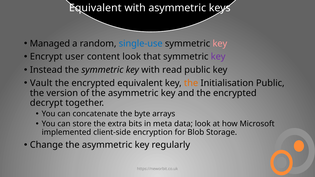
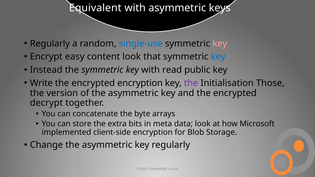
Managed: Managed -> Regularly (50, 44)
user: user -> easy (75, 57)
key colour: purple -> blue (218, 57)
Vault: Vault -> Write (41, 83)
encrypted equivalent: equivalent -> encryption (140, 83)
the colour: orange -> purple (191, 83)
Initialisation Public: Public -> Those (270, 83)
